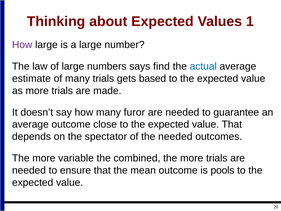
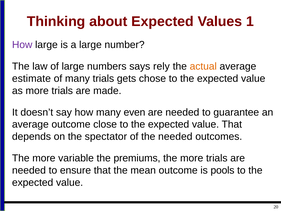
find: find -> rely (161, 66)
actual colour: blue -> orange (203, 66)
based: based -> chose (152, 78)
furor: furor -> even (134, 112)
combined: combined -> premiums (137, 158)
